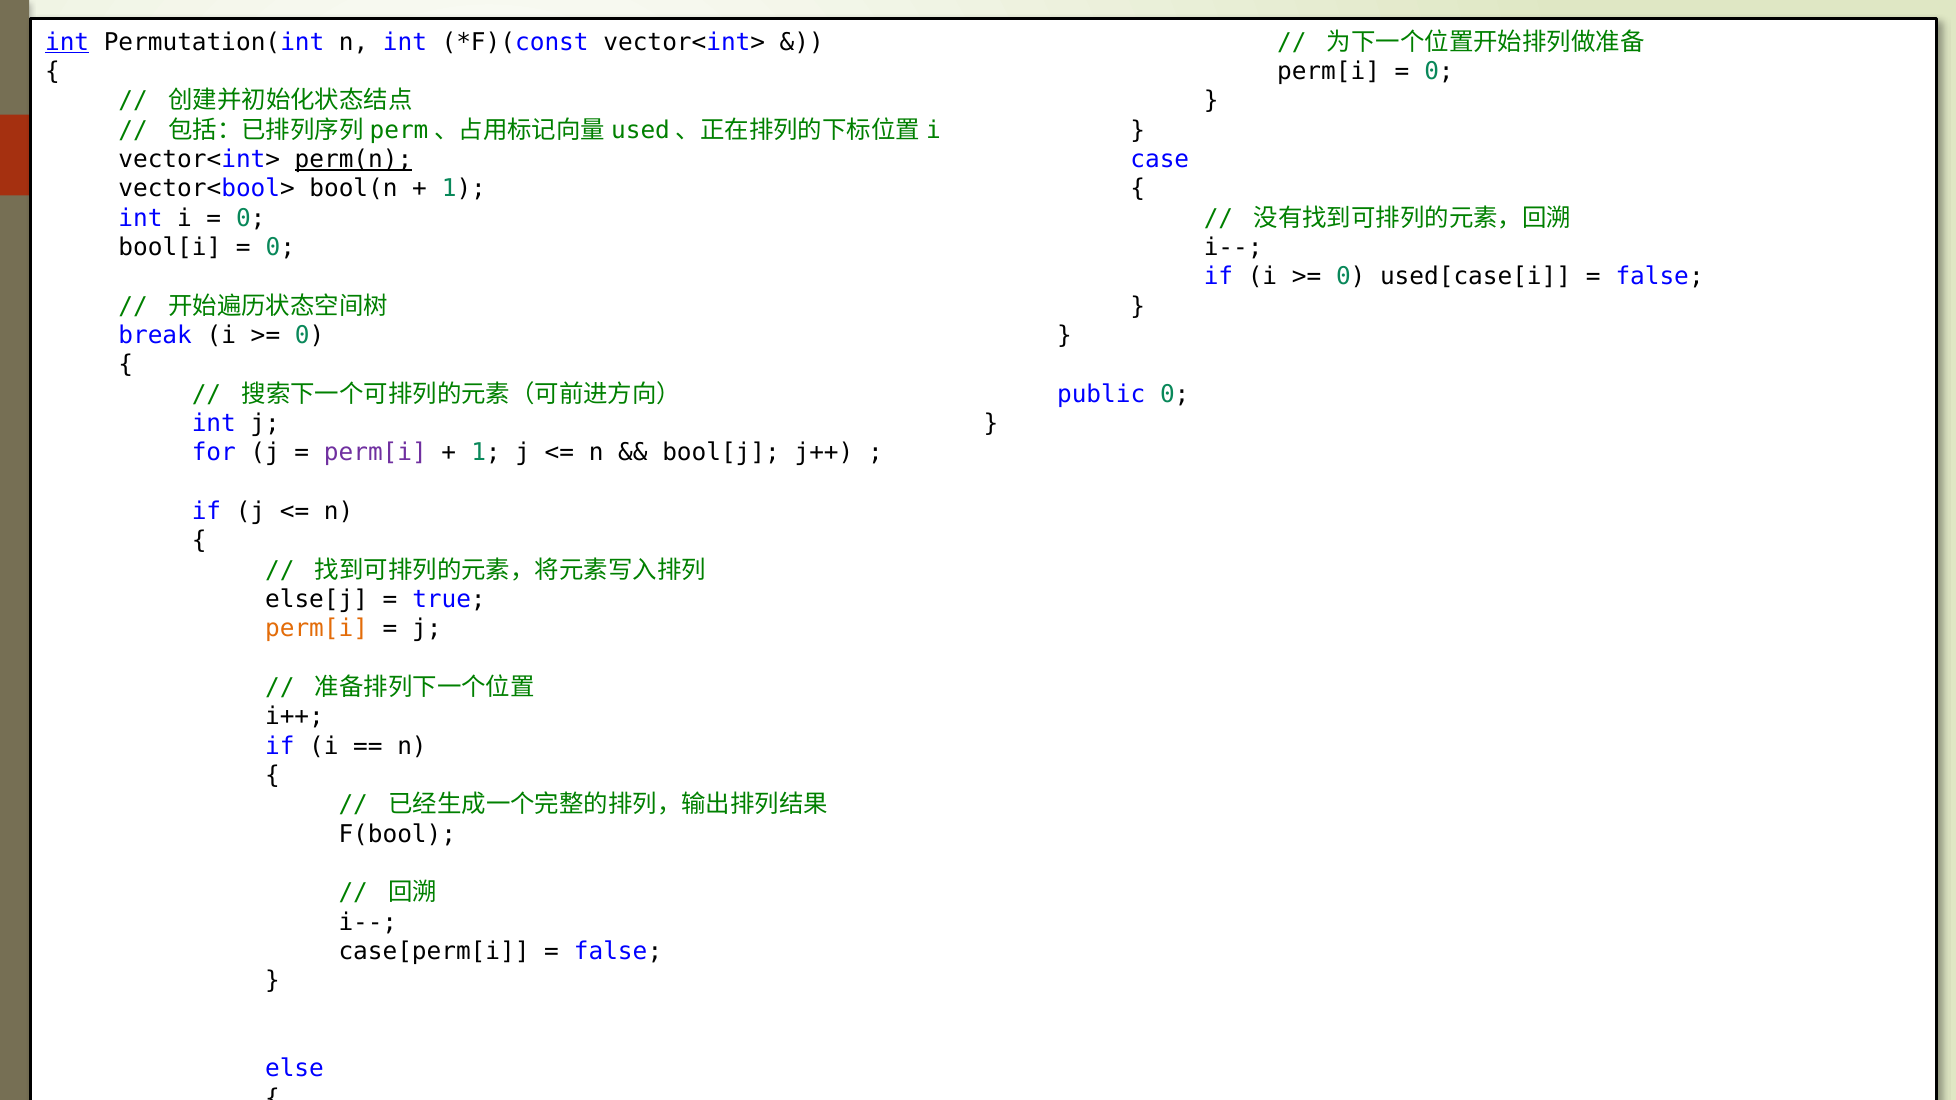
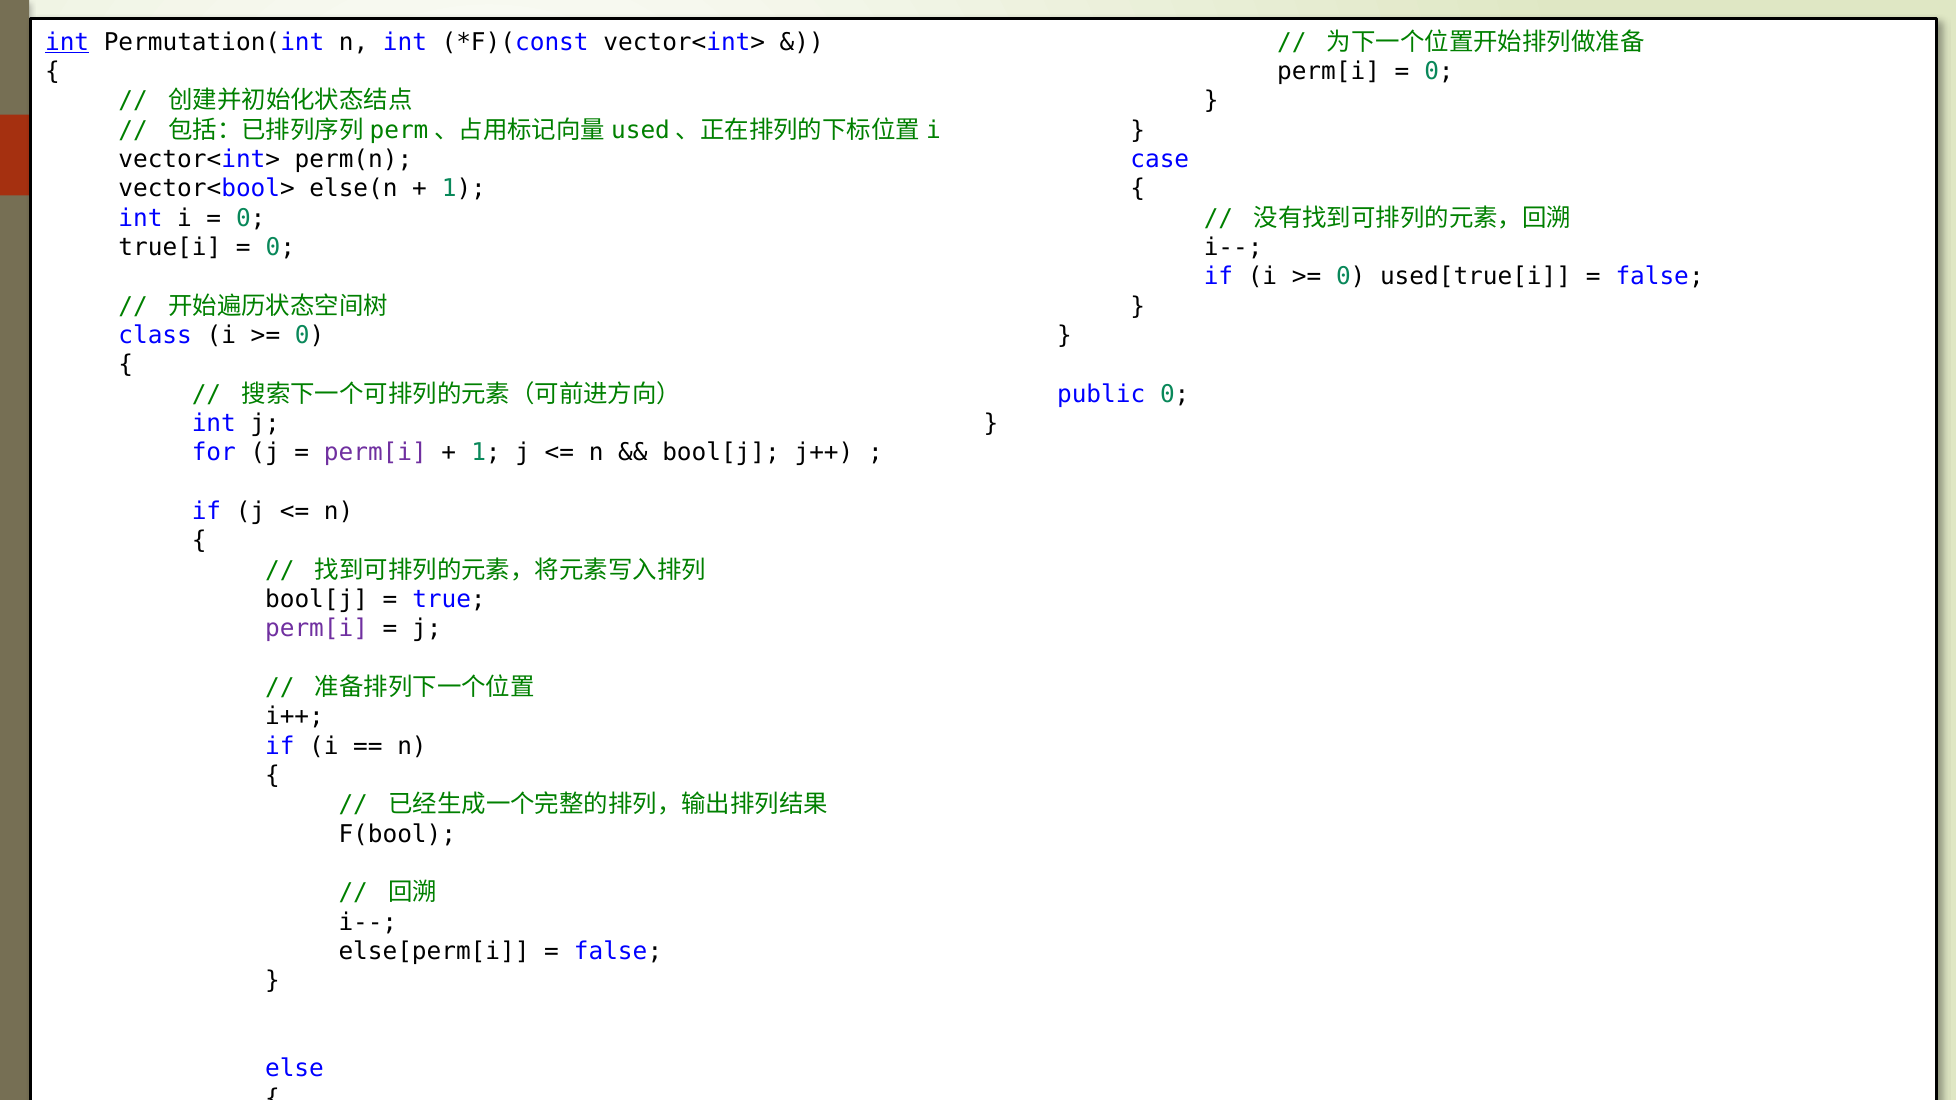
perm(n underline: present -> none (353, 160)
bool(n: bool(n -> else(n (353, 189)
bool[i: bool[i -> true[i (170, 248)
used[case[i: used[case[i -> used[true[i (1476, 277)
break: break -> class (155, 336)
else[j: else[j -> bool[j (317, 600)
perm[i colour: orange -> purple (317, 629)
case[perm[i: case[perm[i -> else[perm[i (434, 952)
